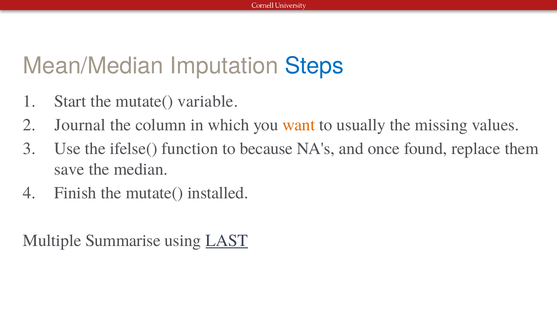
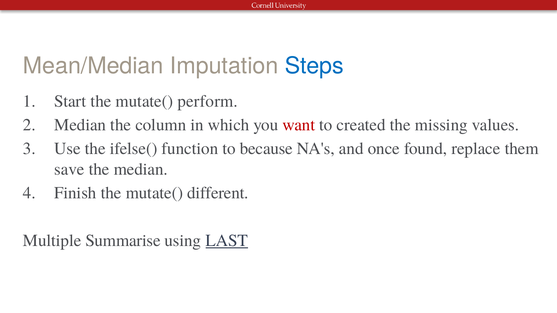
variable: variable -> perform (208, 101)
Journal: Journal -> Median (80, 125)
want colour: orange -> red (299, 125)
usually: usually -> created (361, 125)
installed: installed -> different (218, 193)
